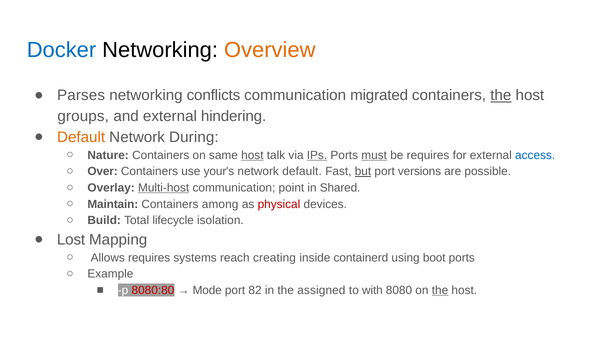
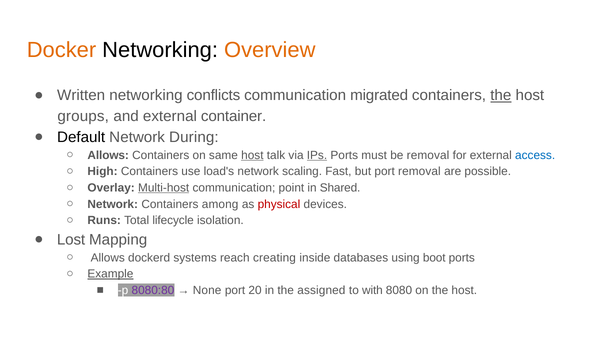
Docker colour: blue -> orange (61, 50)
Parses: Parses -> Written (81, 95)
hindering: hindering -> container (234, 116)
Default colour: orange -> black (81, 137)
Nature: Nature -> Allows (108, 155)
must underline: present -> none (374, 155)
be requires: requires -> removal (428, 155)
Over: Over -> High (103, 172)
your's: your's -> load's (219, 172)
network default: default -> scaling (302, 172)
but underline: present -> none (363, 172)
port versions: versions -> removal (419, 172)
Maintain: Maintain -> Network (113, 204)
Build: Build -> Runs (104, 221)
Allows requires: requires -> dockerd (149, 258)
containerd: containerd -> databases (361, 258)
Example underline: none -> present (110, 274)
8080:80 colour: red -> purple (153, 291)
Mode: Mode -> None (207, 291)
82: 82 -> 20 (255, 291)
the underline: present -> none (440, 291)
